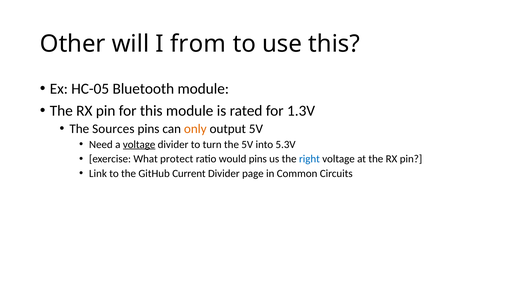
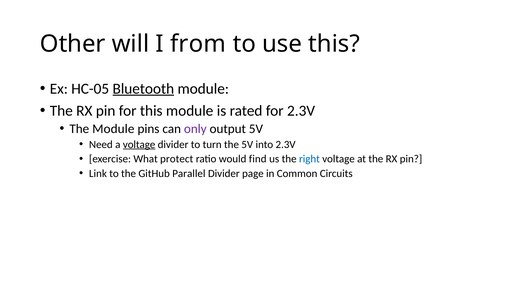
Bluetooth underline: none -> present (143, 89)
for 1.3V: 1.3V -> 2.3V (301, 111)
The Sources: Sources -> Module (113, 129)
only colour: orange -> purple (195, 129)
into 5.3V: 5.3V -> 2.3V (286, 144)
would pins: pins -> find (258, 159)
Current: Current -> Parallel (189, 173)
